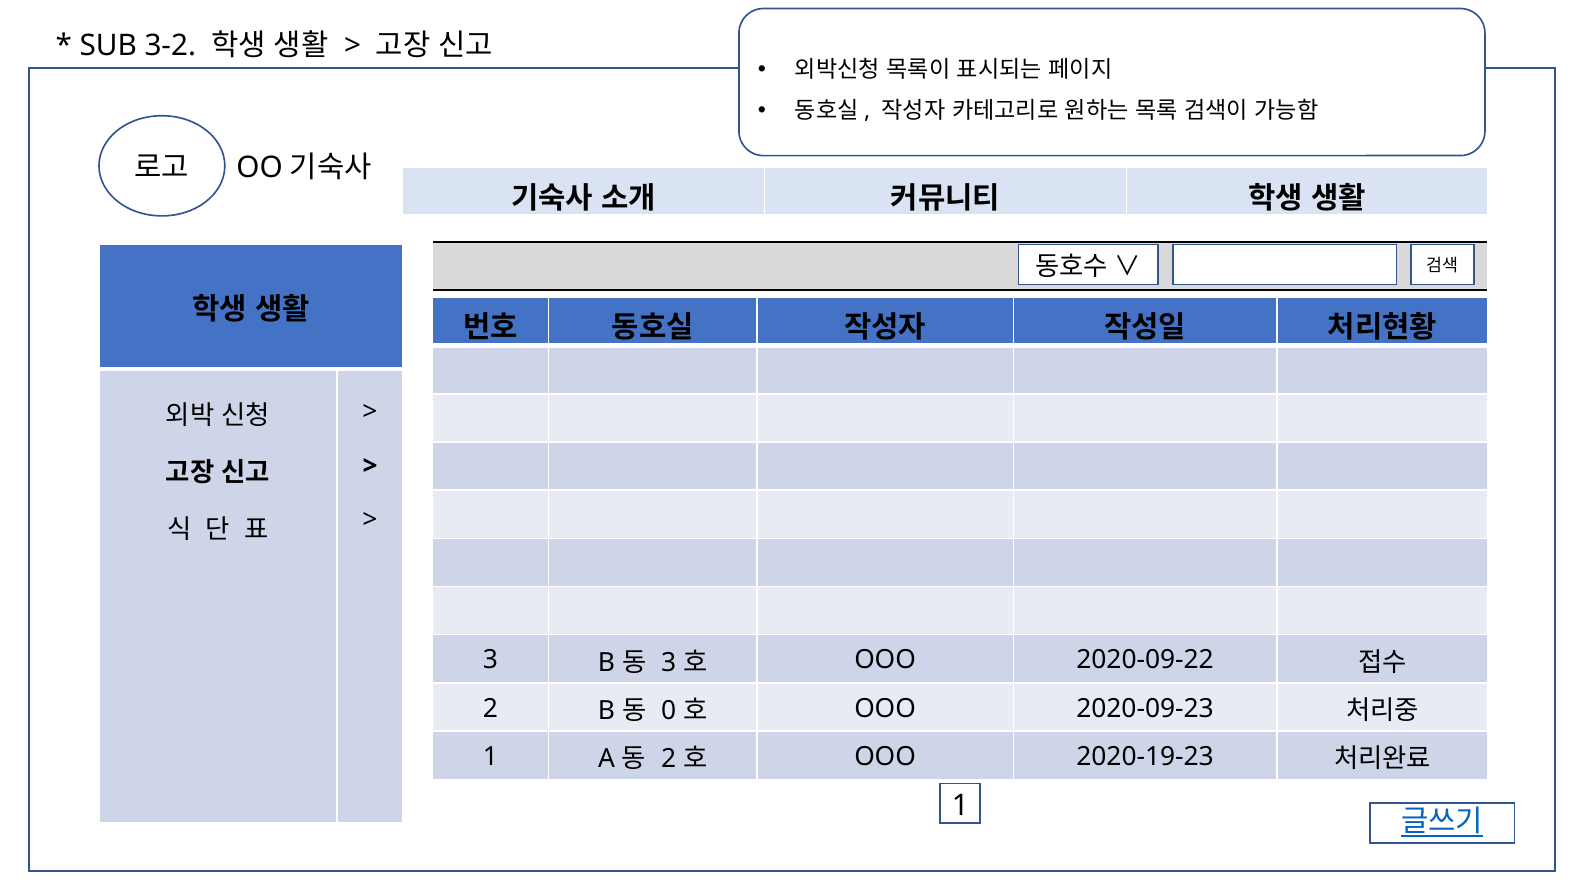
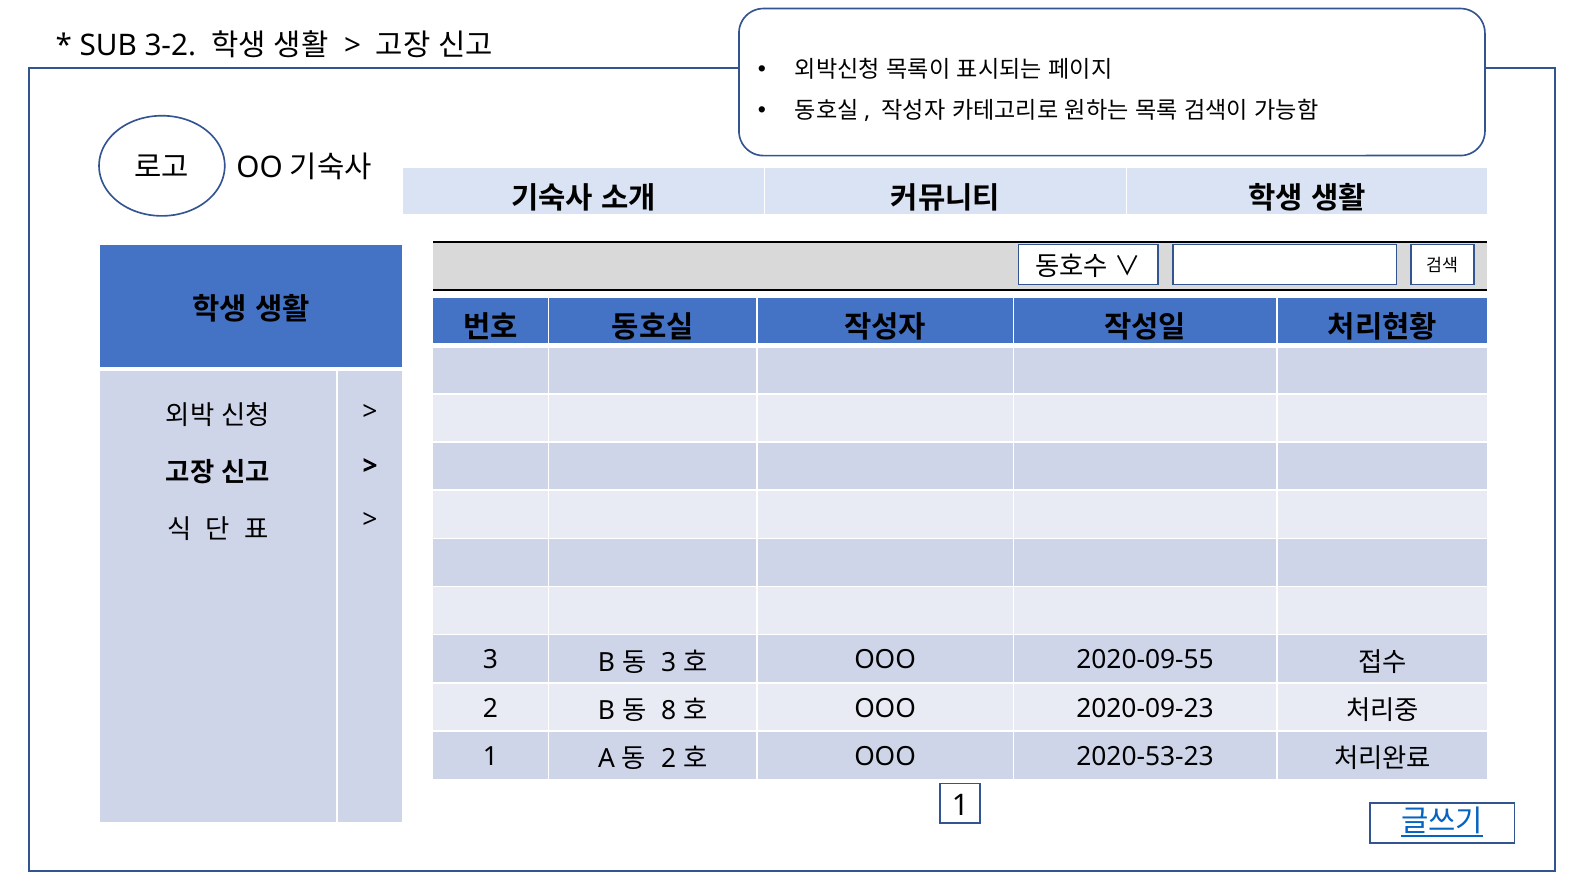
2020-09-22: 2020-09-22 -> 2020-09-55 (1145, 660)
0: 0 -> 8 (669, 711)
2020-19-23: 2020-19-23 -> 2020-53-23 (1145, 757)
